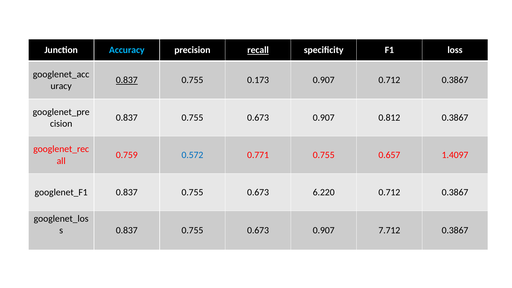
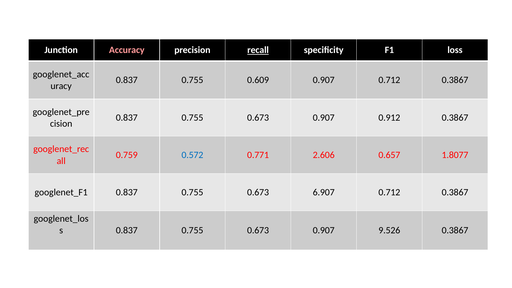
Accuracy colour: light blue -> pink (127, 50)
0.837 underline: present -> none (127, 80)
0.173: 0.173 -> 0.609 (258, 80)
0.812: 0.812 -> 0.912 (389, 118)
0.771 0.755: 0.755 -> 2.606 (324, 155)
1.4097: 1.4097 -> 1.8077 (455, 155)
6.220: 6.220 -> 6.907 (324, 192)
7.712: 7.712 -> 9.526 (389, 230)
